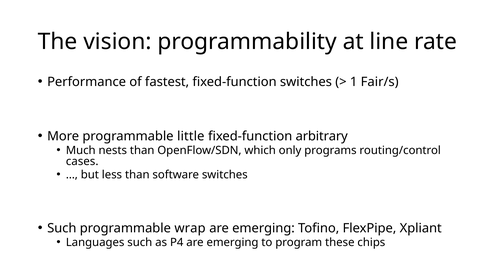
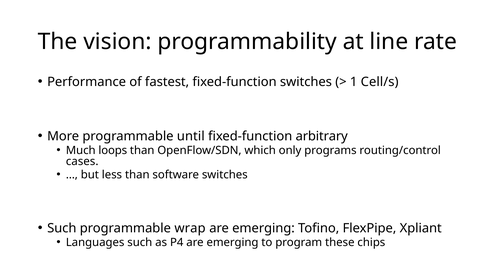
Fair/s: Fair/s -> Cell/s (380, 82)
little: little -> until (191, 137)
nests: nests -> loops (113, 151)
